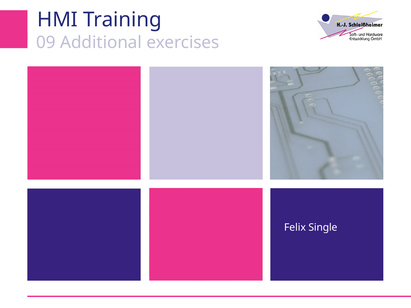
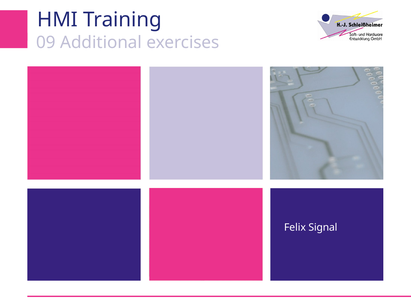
Single: Single -> Signal (323, 228)
